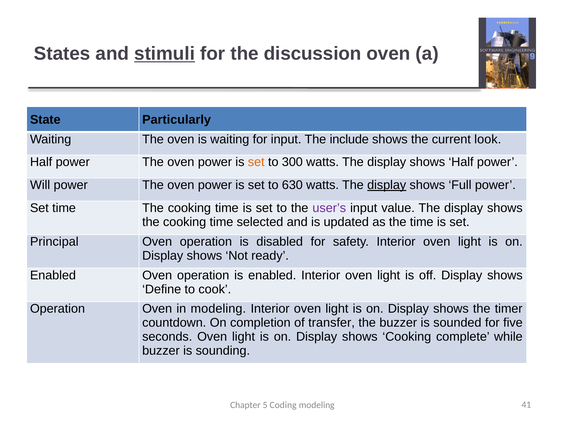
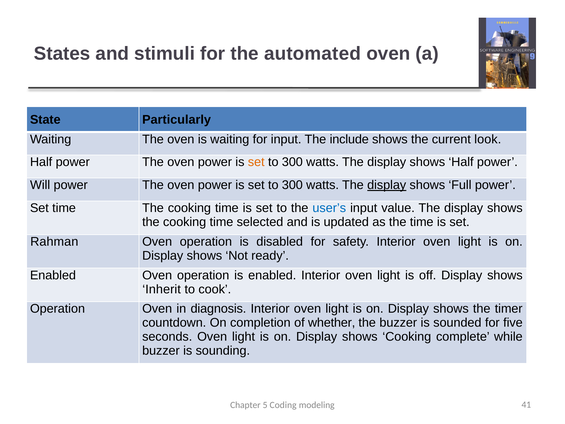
stimuli underline: present -> none (165, 54)
discussion: discussion -> automated (312, 54)
630: 630 -> 300 (292, 185)
user’s colour: purple -> blue (329, 208)
Principal: Principal -> Rahman (54, 242)
Define: Define -> Inherit (162, 289)
in modeling: modeling -> diagnosis (218, 309)
transfer: transfer -> whether (332, 323)
